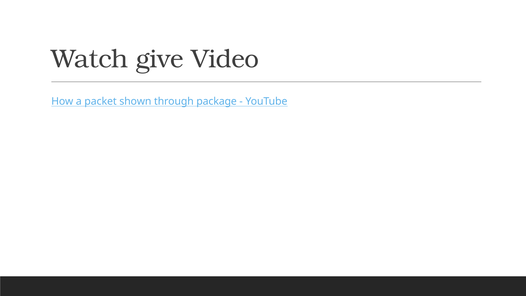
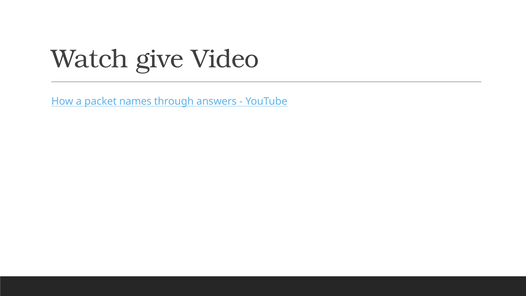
shown: shown -> names (135, 101)
package: package -> answers (217, 101)
